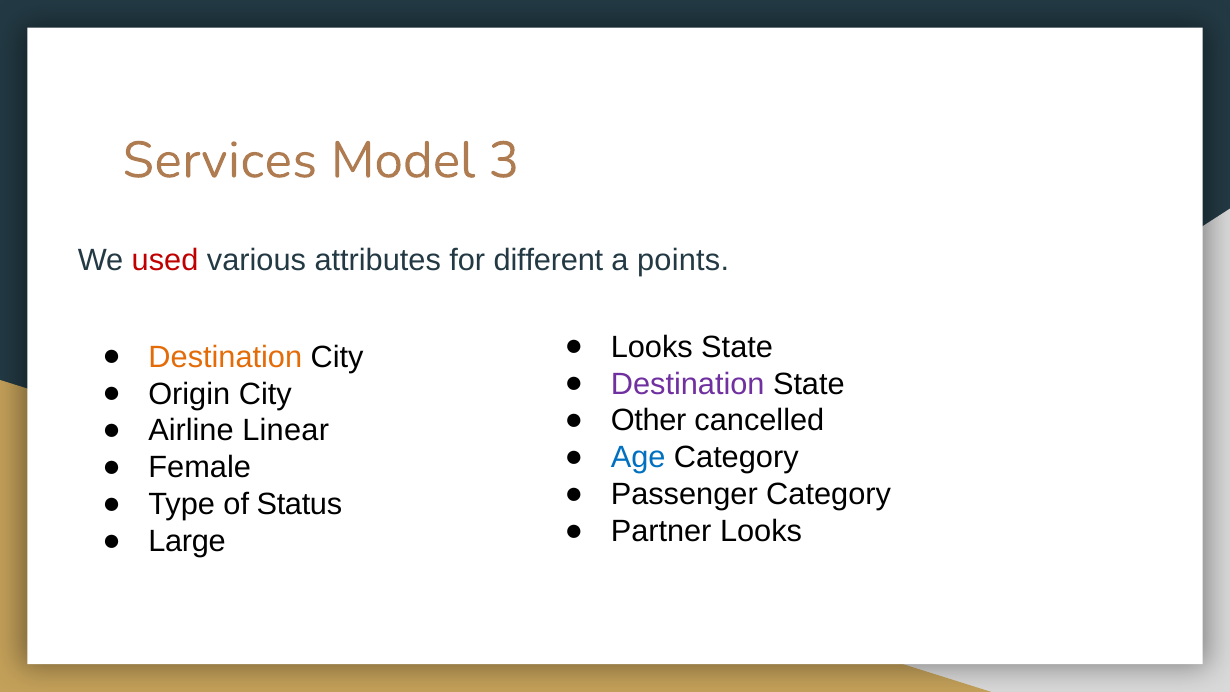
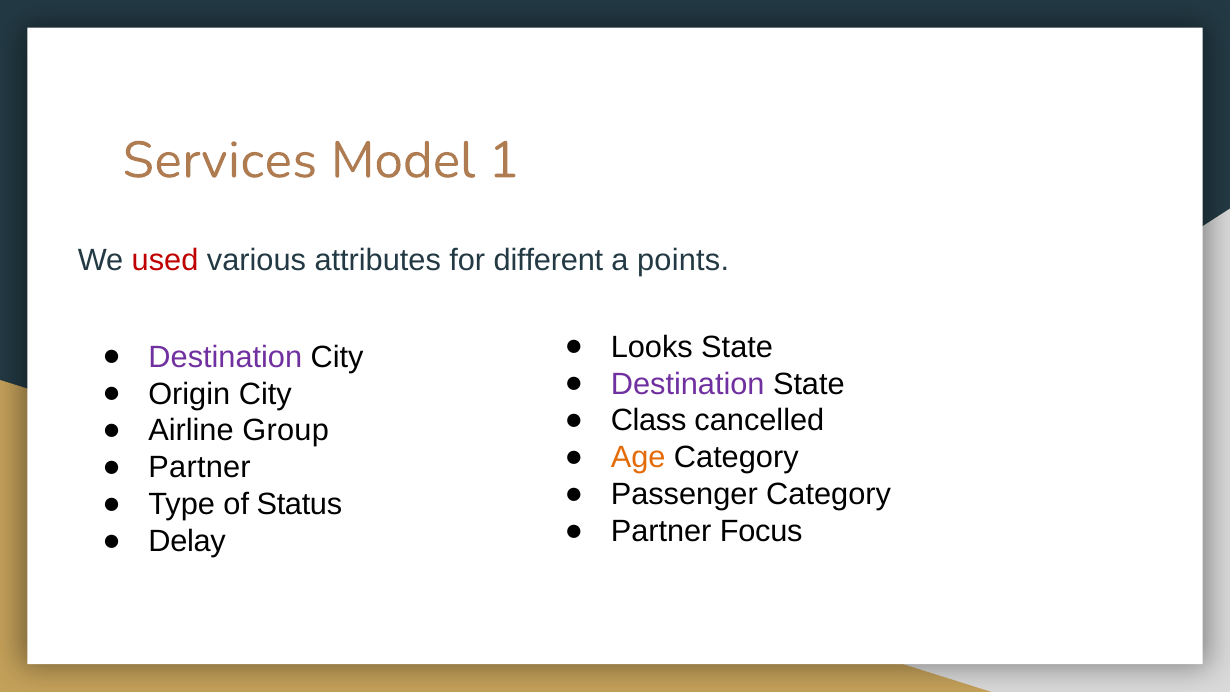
3: 3 -> 1 (504, 160)
Destination colour: orange -> purple (225, 357)
Other: Other -> Class (649, 421)
Linear: Linear -> Group (286, 431)
Age colour: blue -> orange (638, 458)
Female: Female -> Partner (200, 468)
Partner Looks: Looks -> Focus (761, 531)
Large: Large -> Delay (187, 541)
